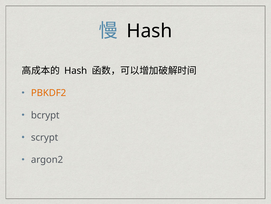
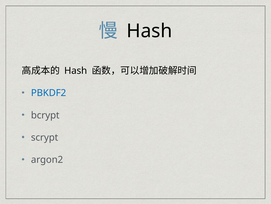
PBKDF2 colour: orange -> blue (49, 93)
